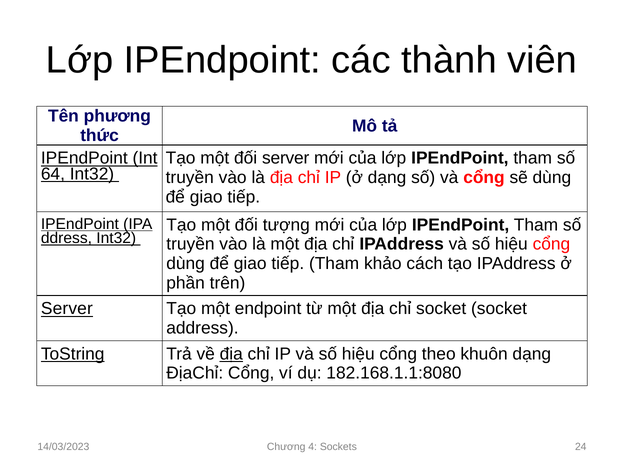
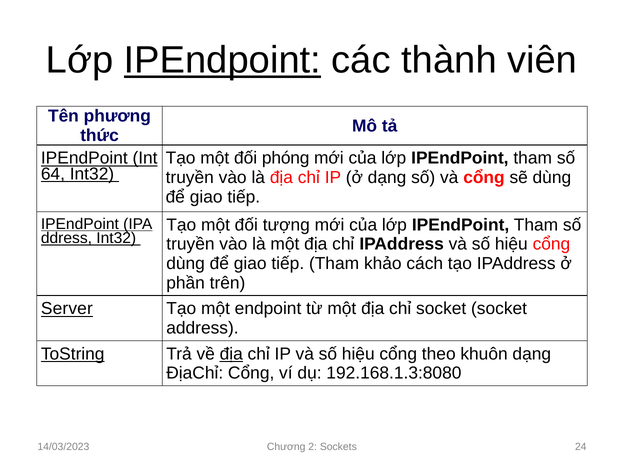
IPEndpoint underline: none -> present (222, 60)
đối server: server -> phóng (286, 158)
182.168.1.1:8080: 182.168.1.1:8080 -> 192.168.1.3:8080 (394, 373)
4: 4 -> 2 (313, 447)
